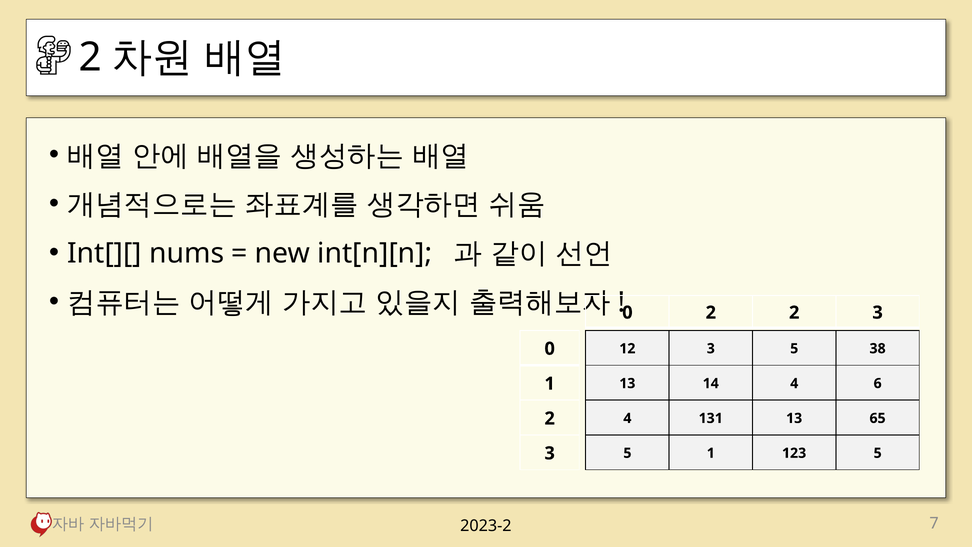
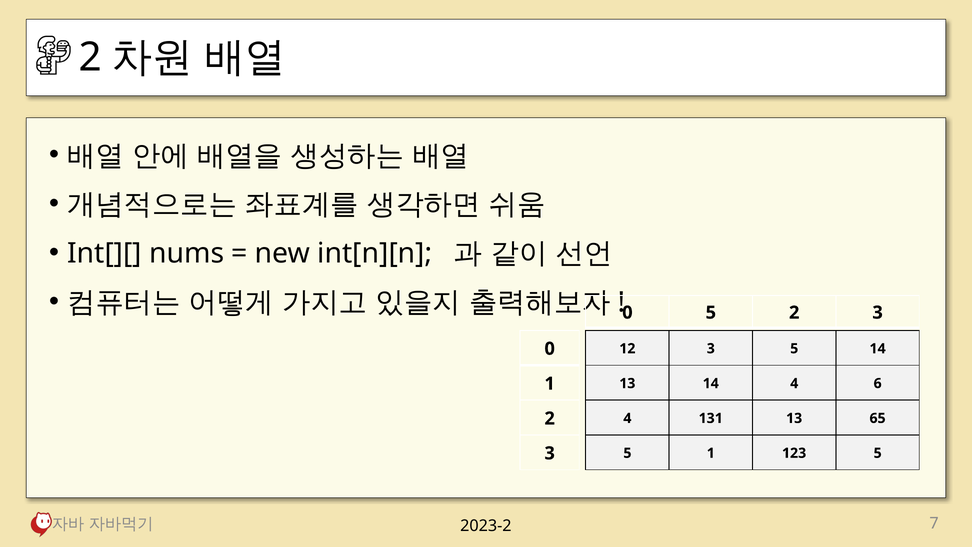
0 2: 2 -> 5 (711, 313)
5 38: 38 -> 14 (878, 348)
